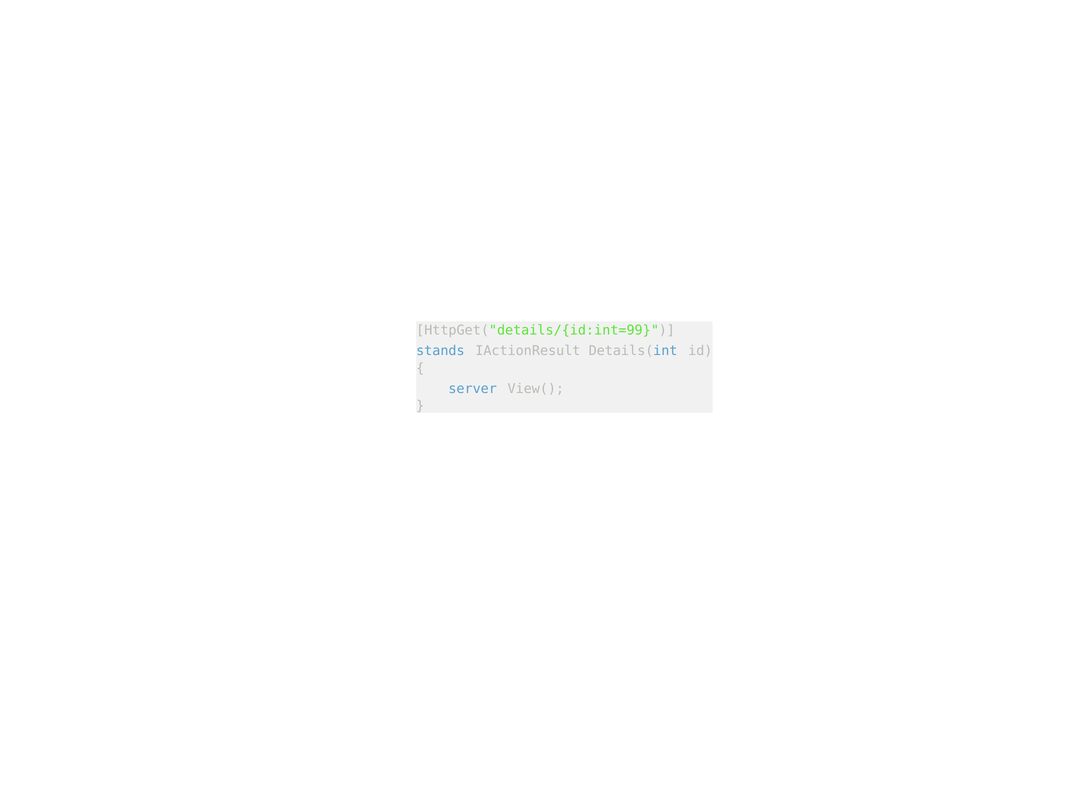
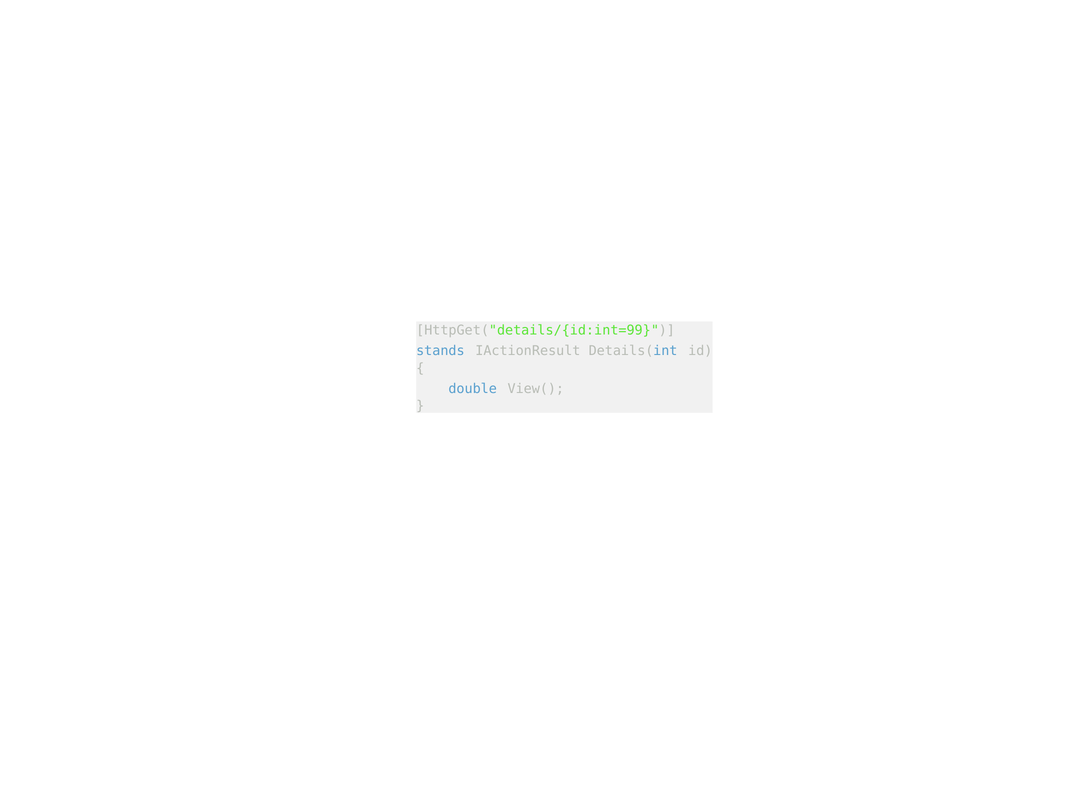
server: server -> double (473, 389)
